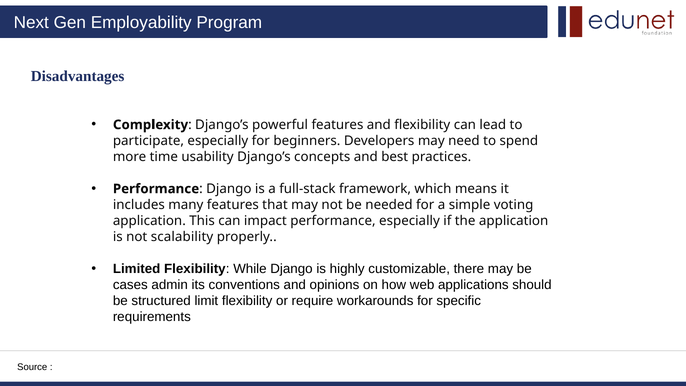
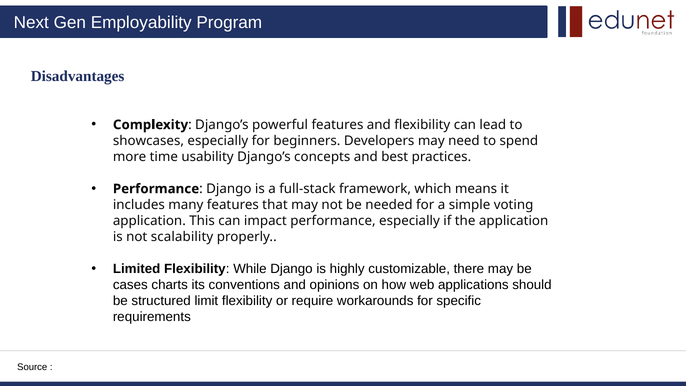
participate: participate -> showcases (148, 141)
admin: admin -> charts (170, 285)
